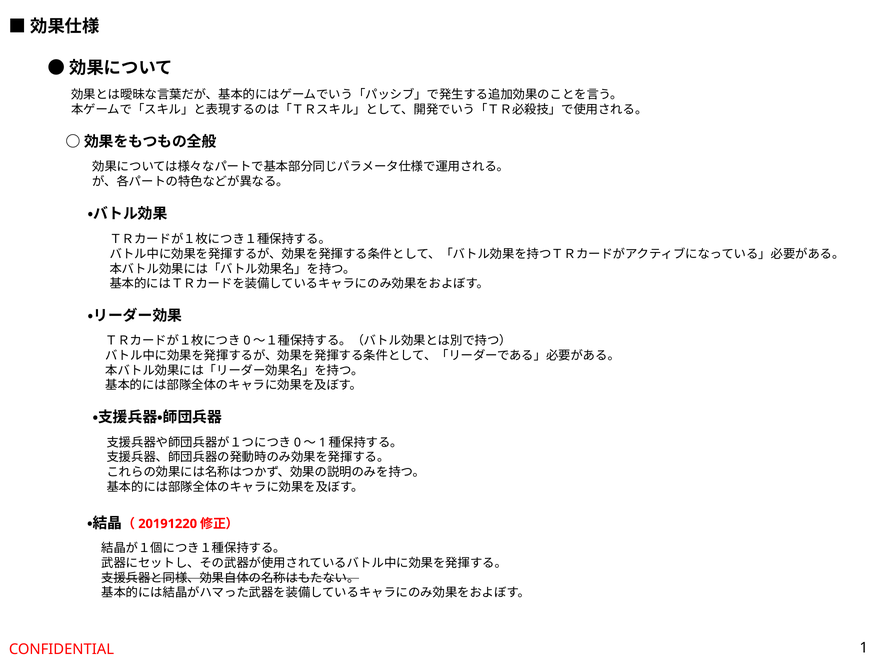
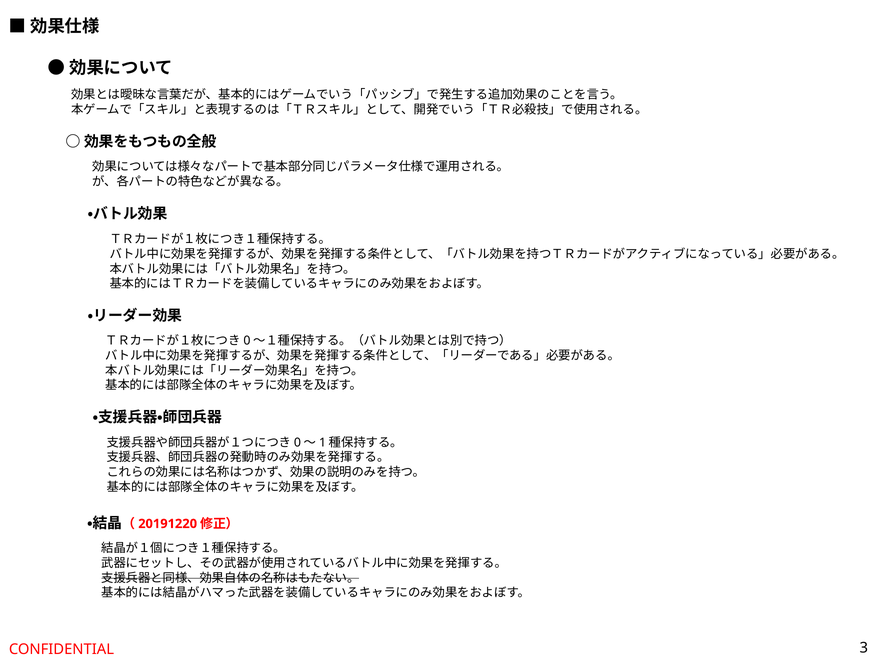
1: 1 -> 3 (864, 648)
